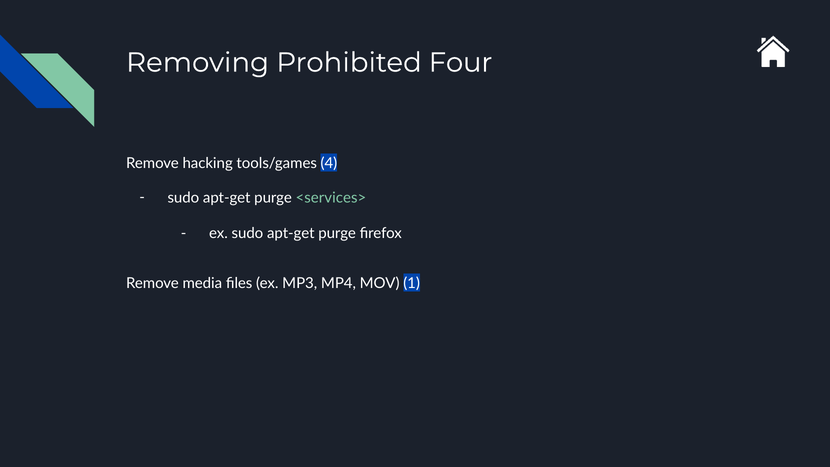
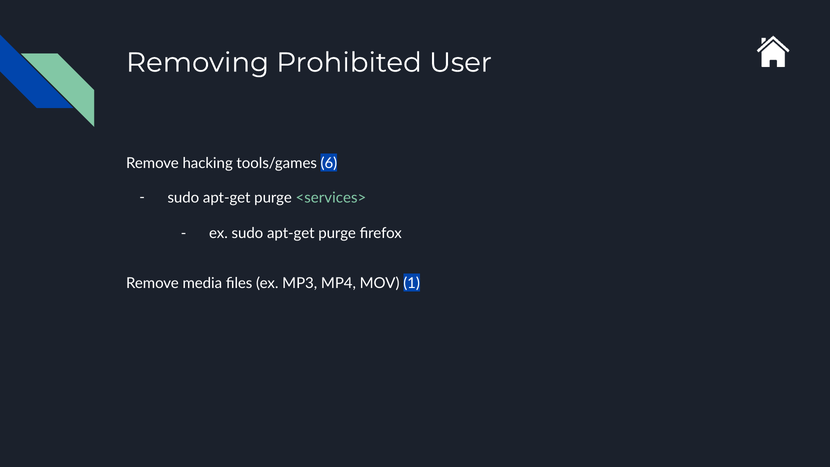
Four: Four -> User (460, 63)
4: 4 -> 6 (329, 163)
